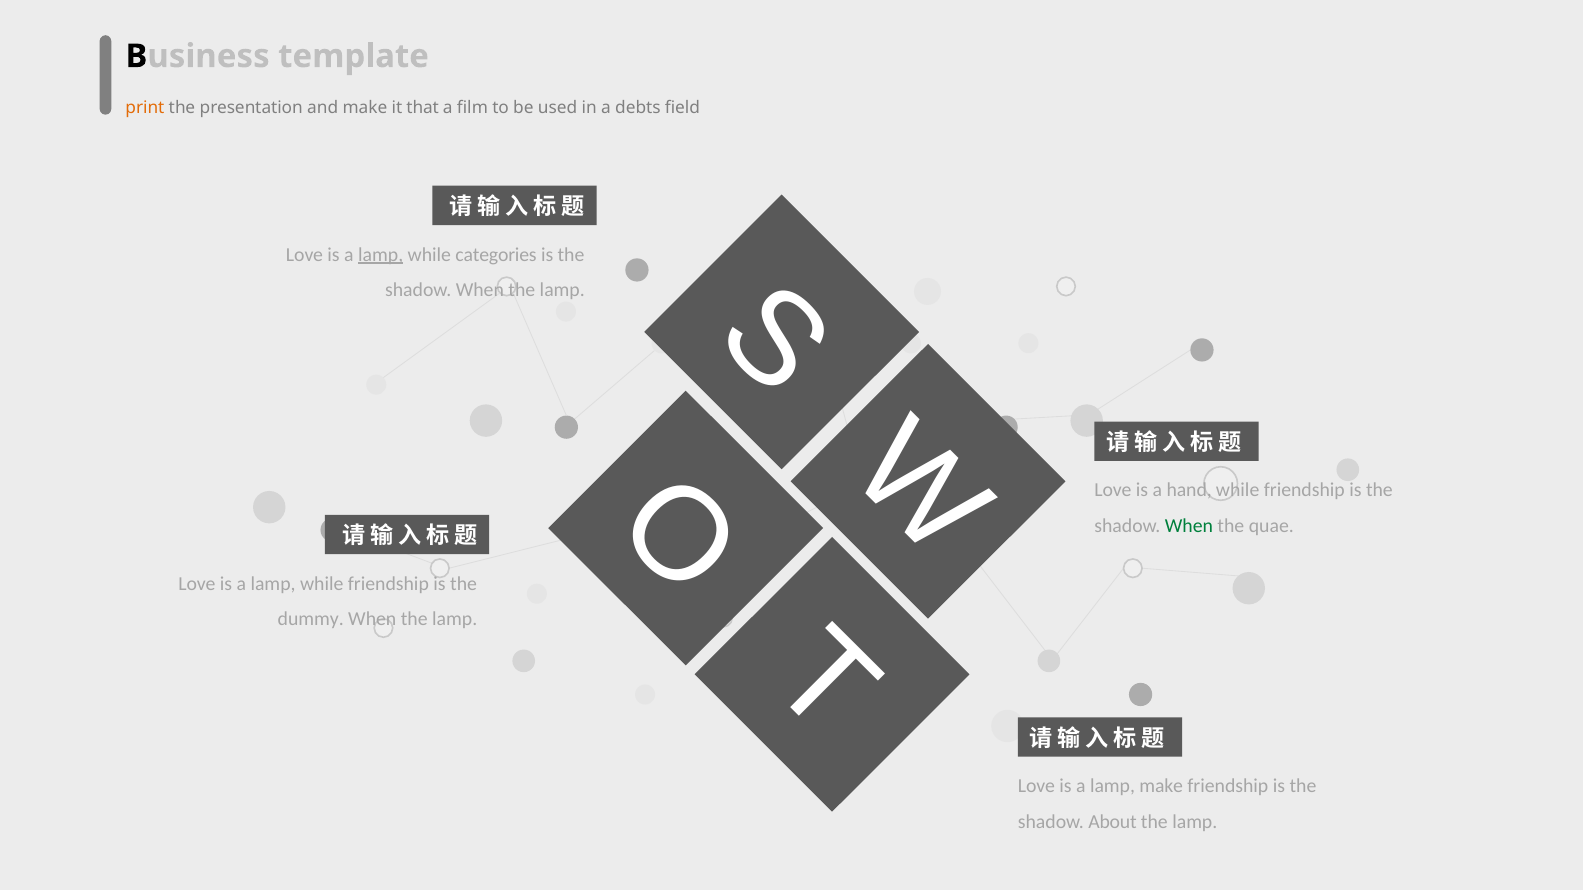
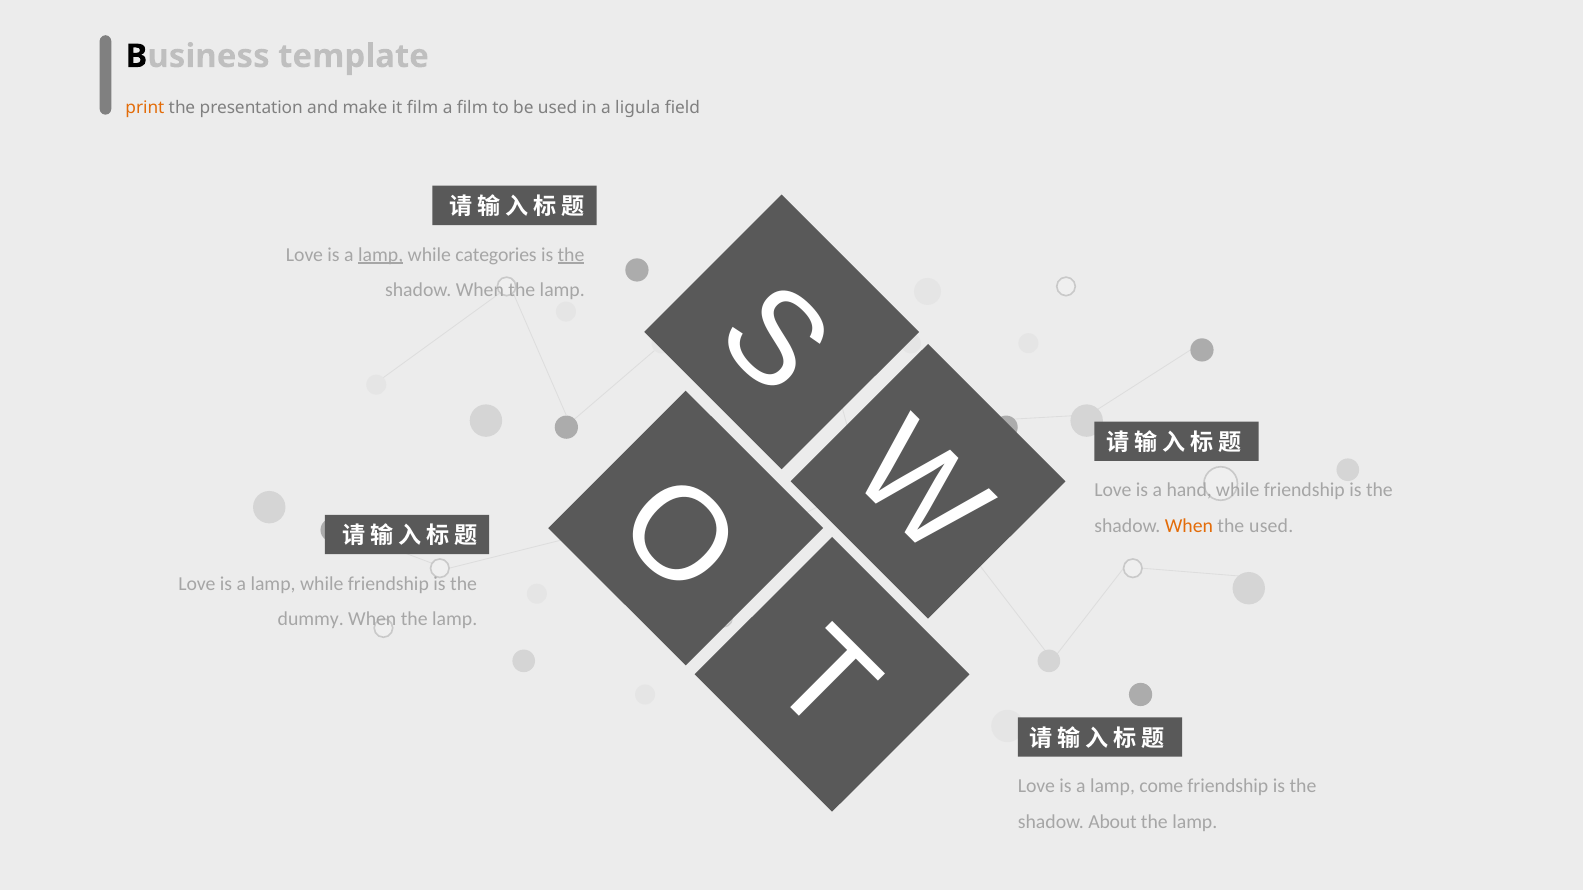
it that: that -> film (422, 108)
debts: debts -> ligula (638, 108)
the underline: none -> present (571, 255)
When colour: green -> orange (1189, 526)
the quae: quae -> used (1271, 526)
lamp make: make -> come (1161, 787)
